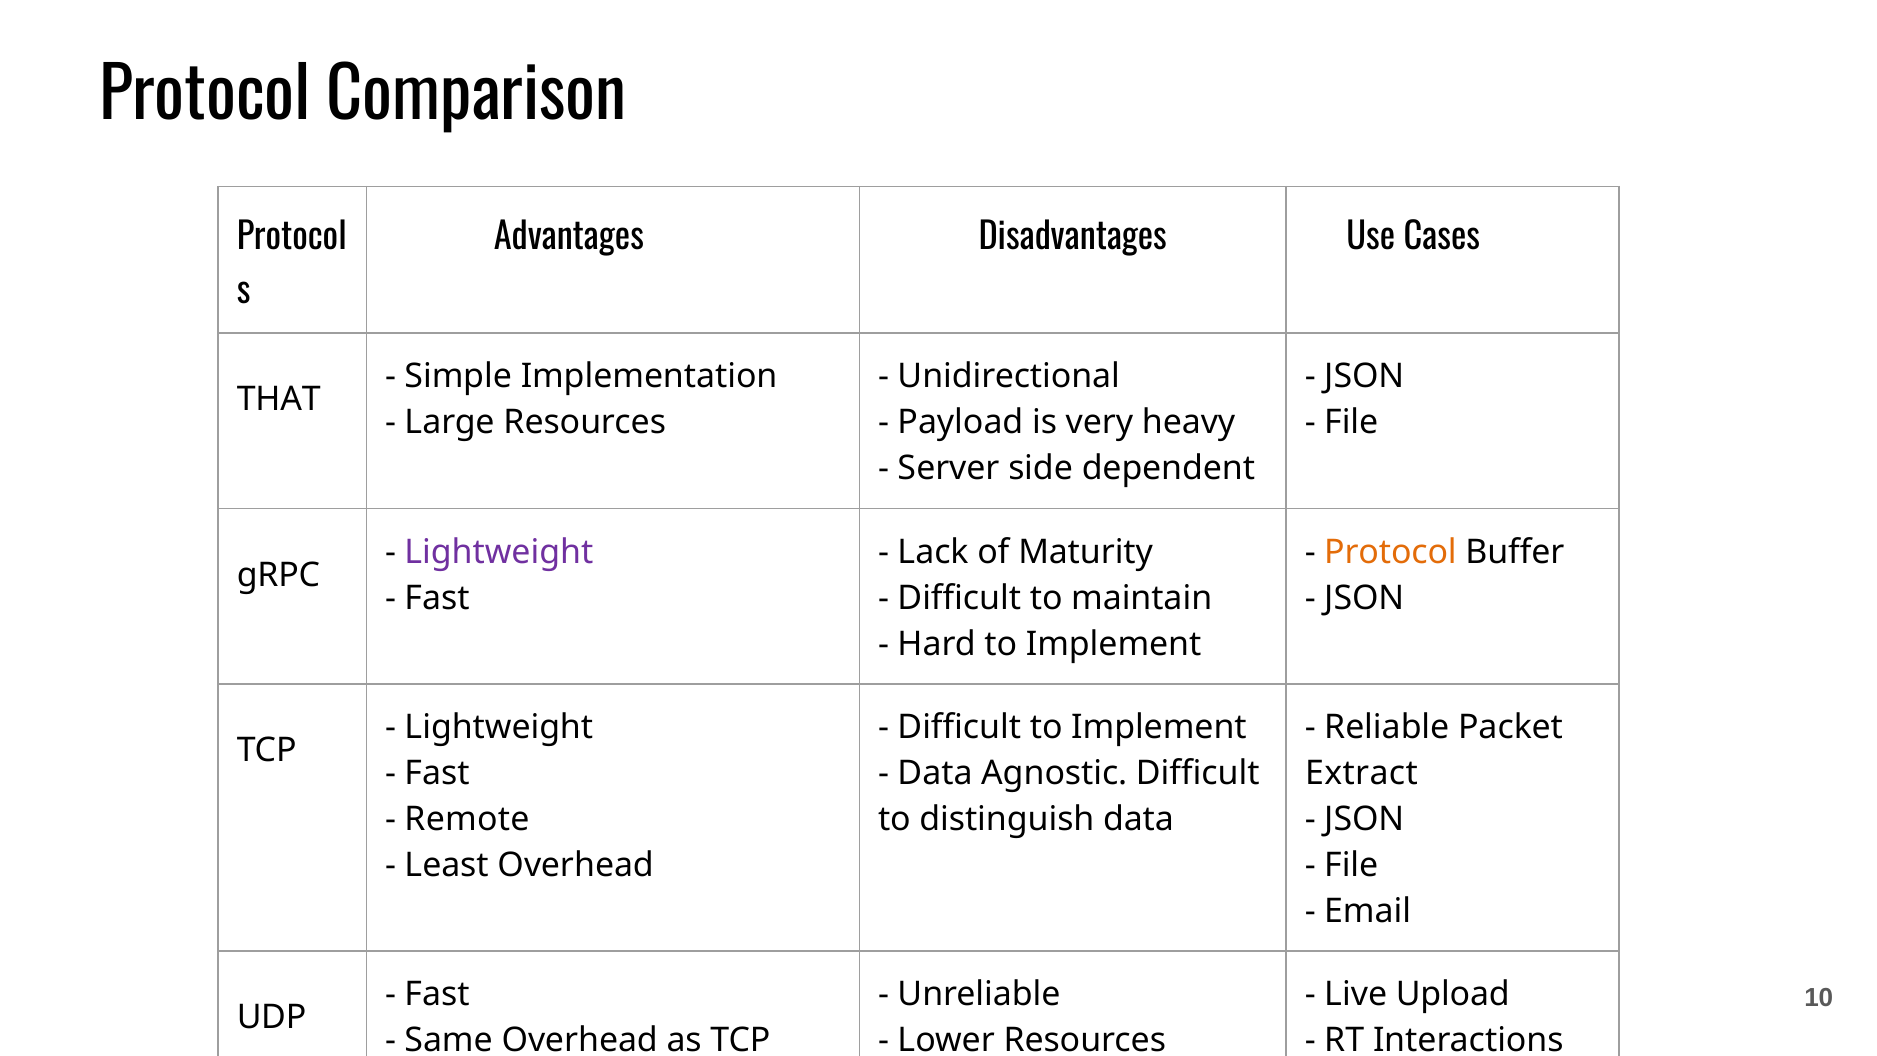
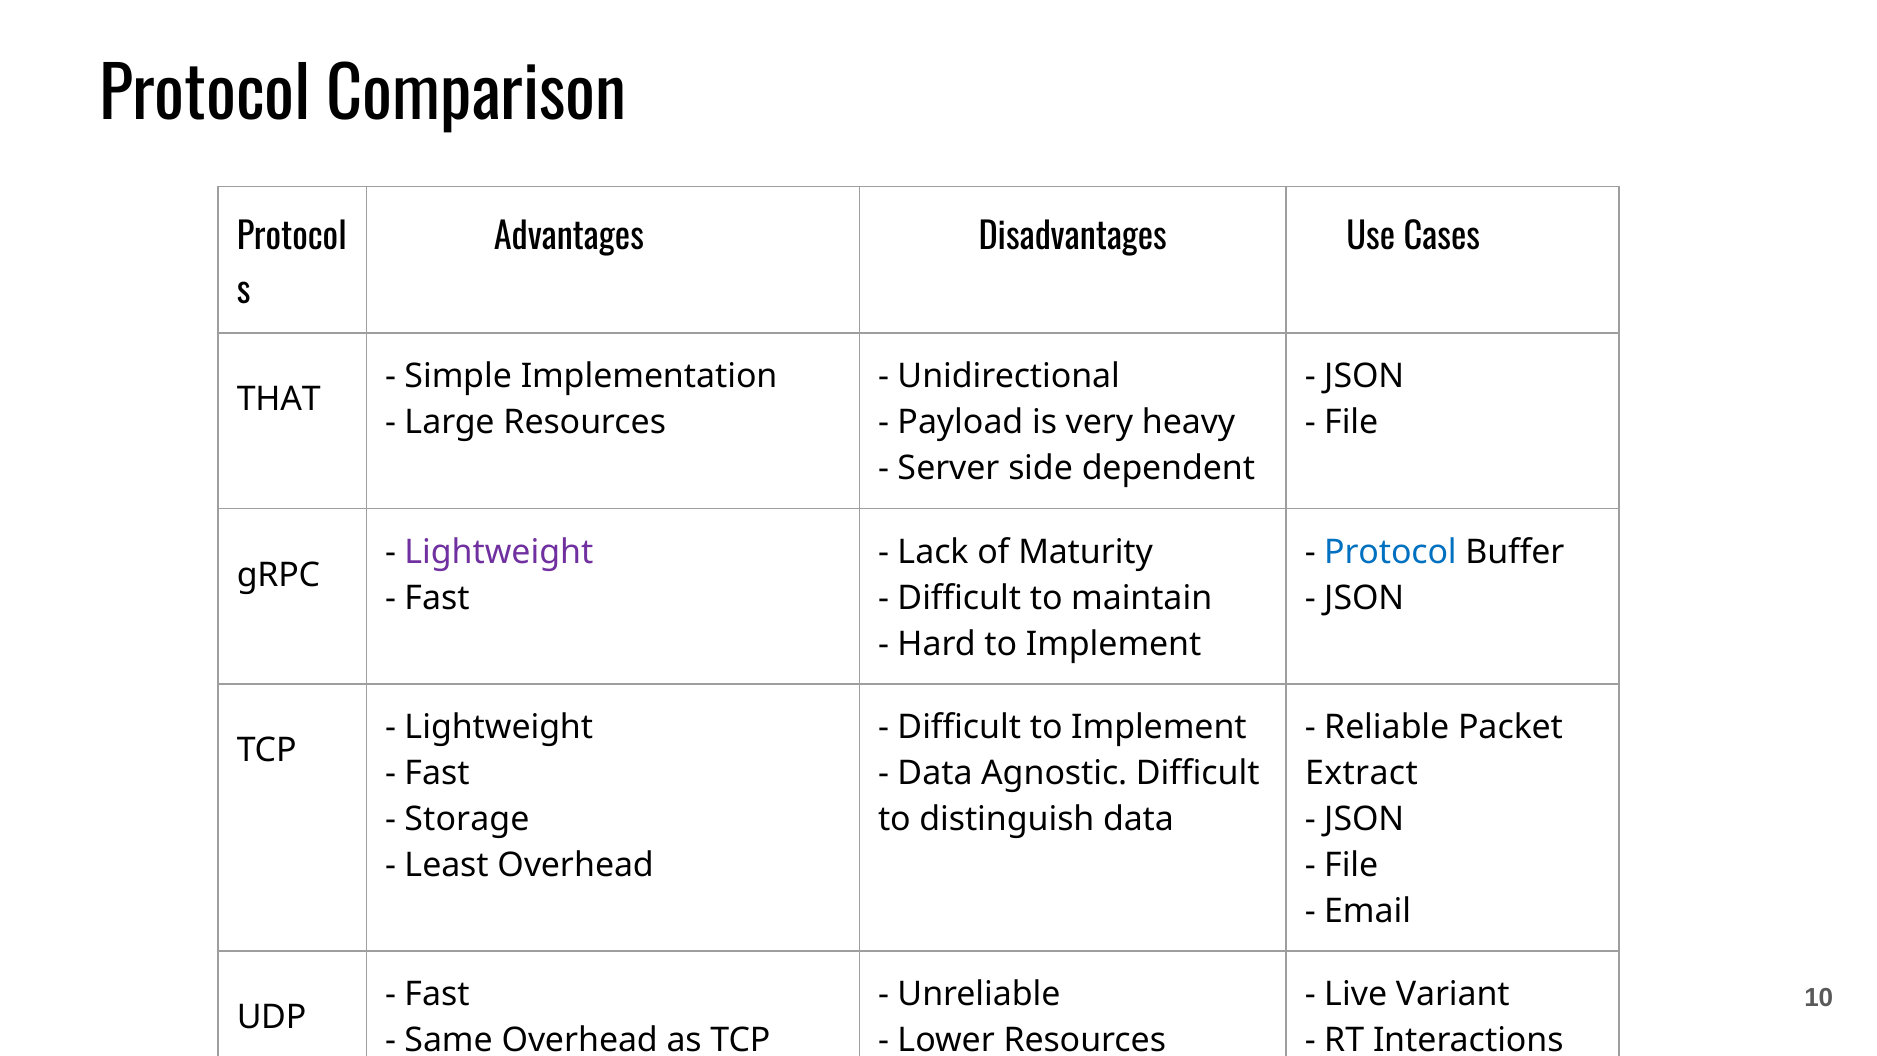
Protocol colour: orange -> blue (1390, 552)
Remote: Remote -> Storage (467, 819)
Upload: Upload -> Variant (1453, 994)
